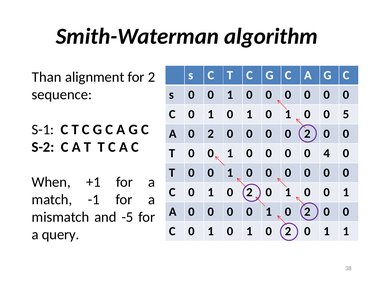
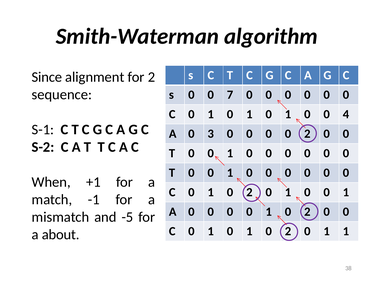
Than: Than -> Since (47, 77)
s 0 0 1: 1 -> 7 (230, 95)
5: 5 -> 4 (346, 114)
A 0 2: 2 -> 3 (211, 133)
4: 4 -> 0 (327, 153)
query: query -> about (61, 234)
